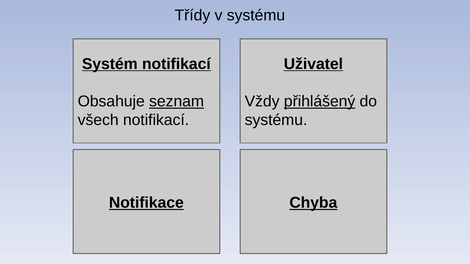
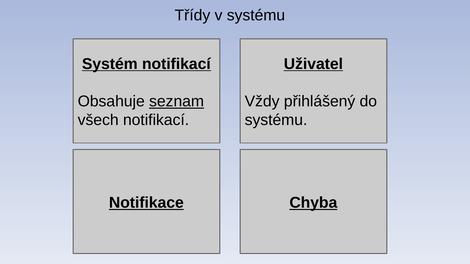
přihlášený underline: present -> none (320, 102)
